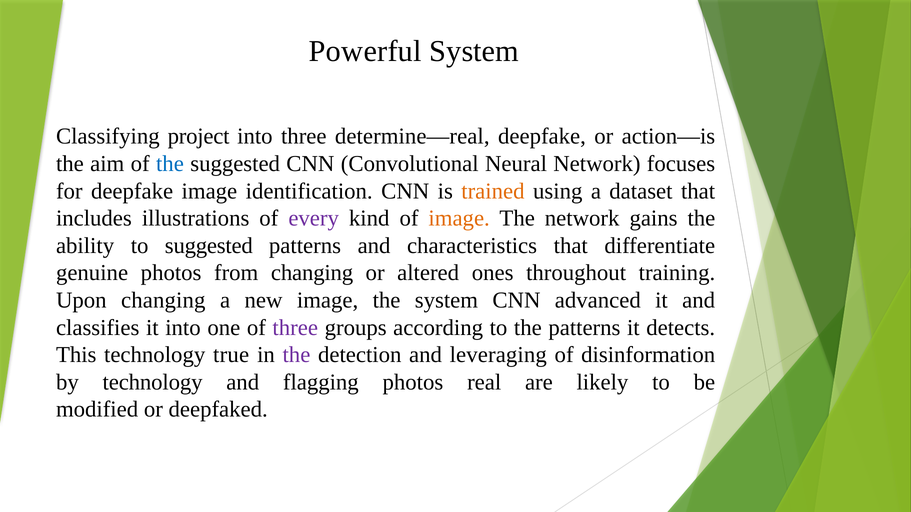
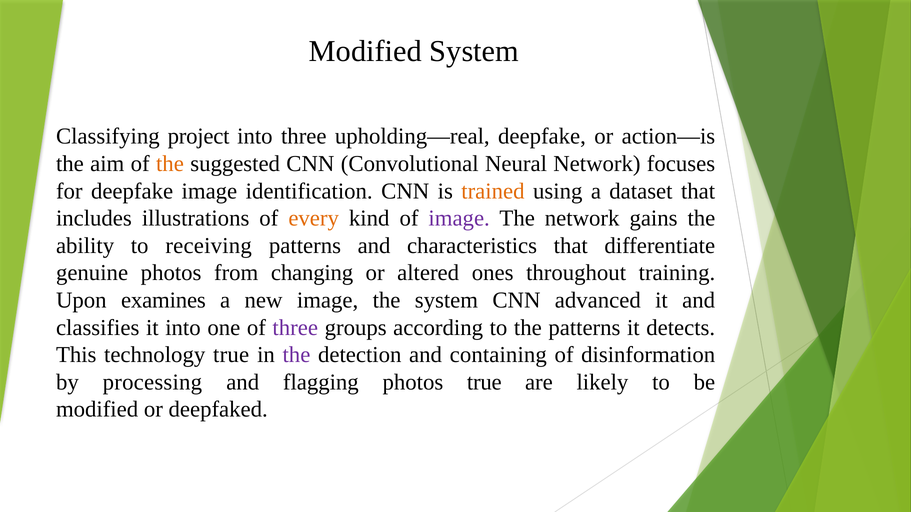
Powerful: Powerful -> Modified (365, 51)
determine—real: determine—real -> upholding—real (412, 137)
the colour: blue -> orange (170, 164)
every colour: purple -> orange (314, 218)
image colour: orange -> purple (459, 218)
to suggested: suggested -> receiving (209, 246)
Upon changing: changing -> examines (163, 300)
leveraging: leveraging -> containing (498, 355)
by technology: technology -> processing (152, 382)
photos real: real -> true (484, 382)
